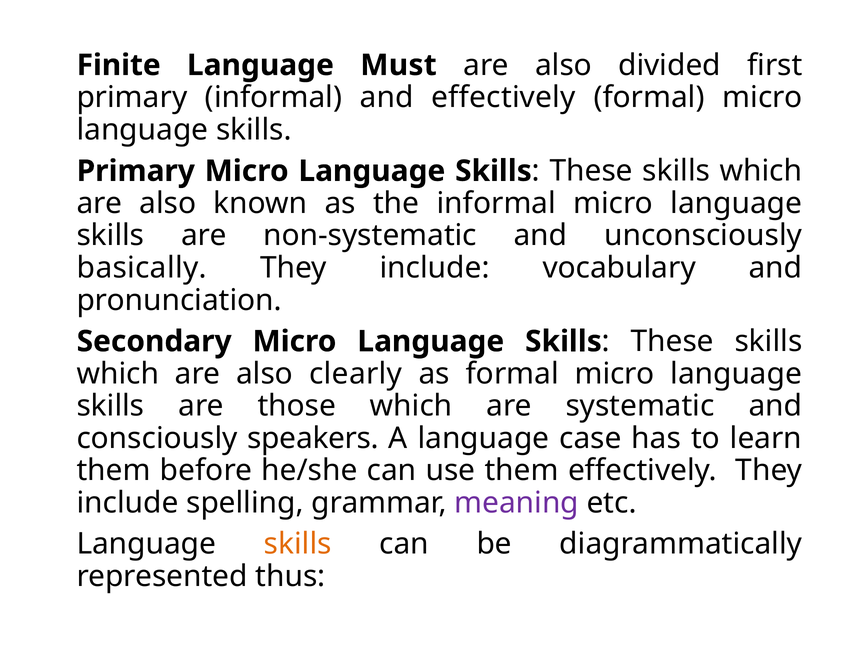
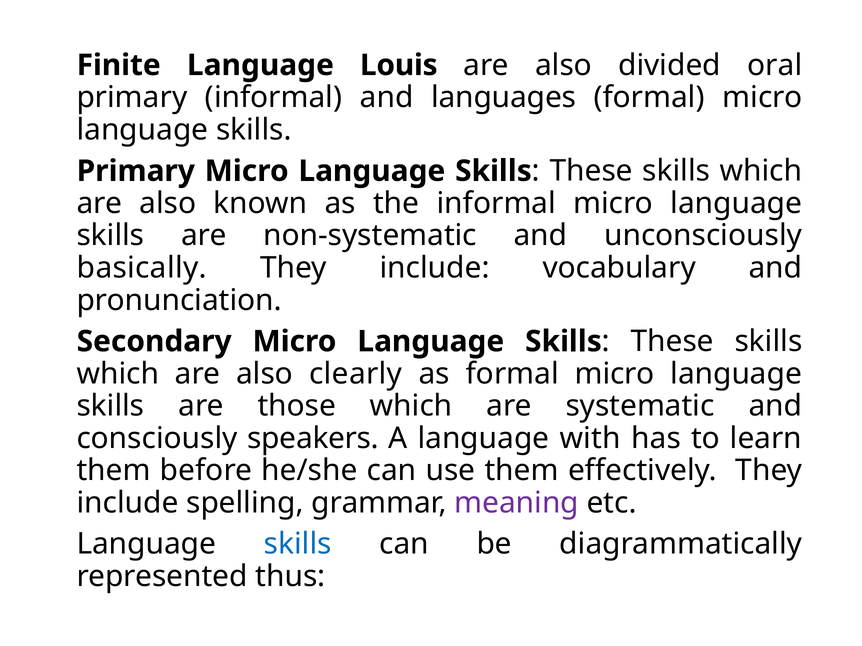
Must: Must -> Louis (399, 65)
first: first -> oral (775, 65)
and effectively: effectively -> languages (504, 98)
case: case -> with (590, 439)
skills colour: orange -> blue (298, 545)
